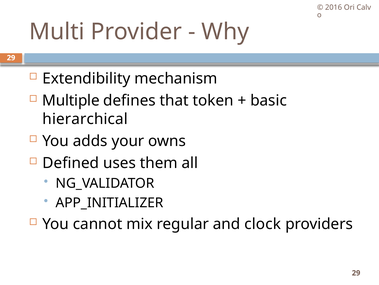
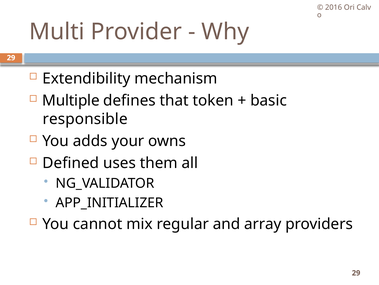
hierarchical: hierarchical -> responsible (85, 119)
clock: clock -> array (263, 223)
